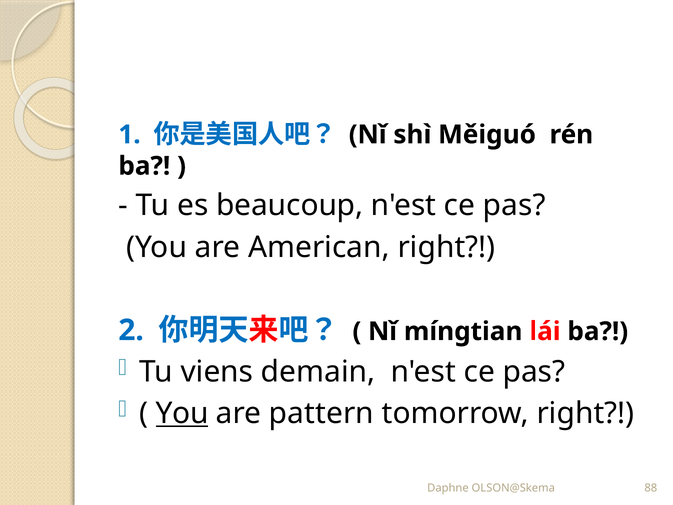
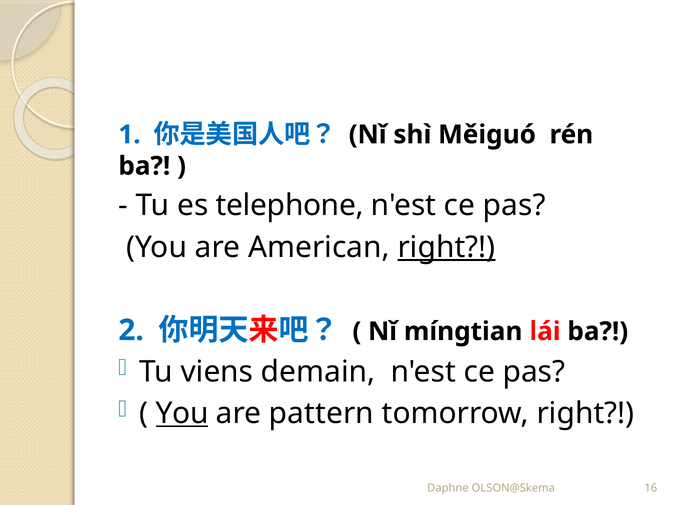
beaucoup: beaucoup -> telephone (290, 206)
right underline: none -> present (446, 247)
88: 88 -> 16 (651, 488)
